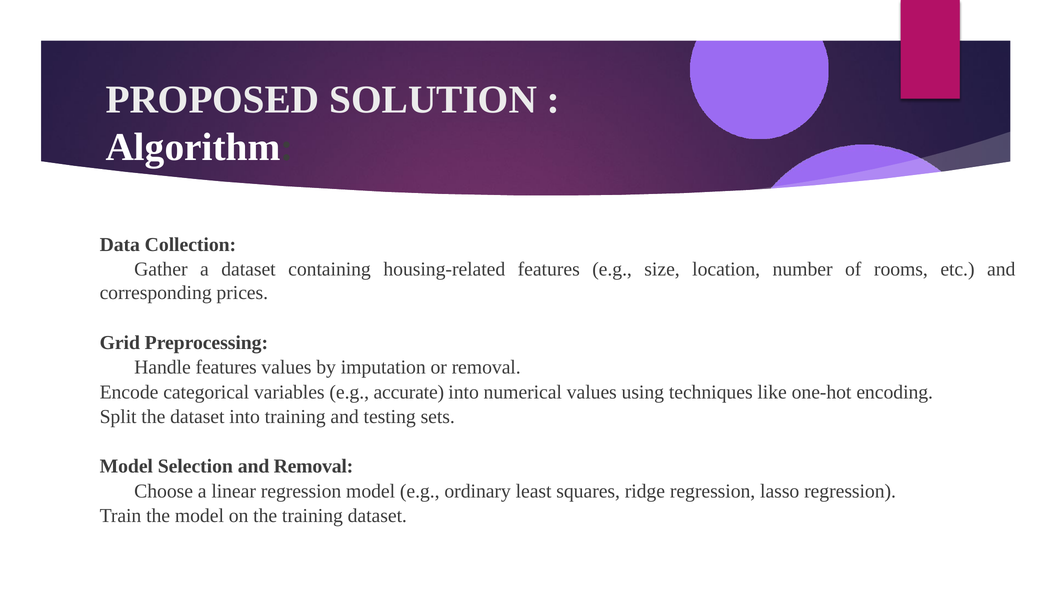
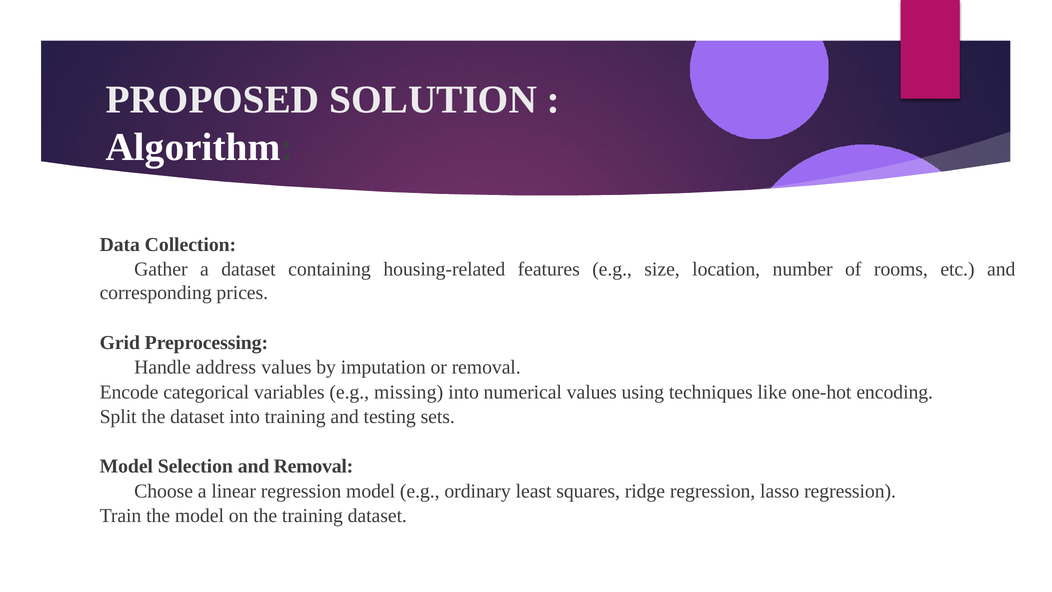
Handle features: features -> address (226, 367)
accurate: accurate -> missing (409, 392)
